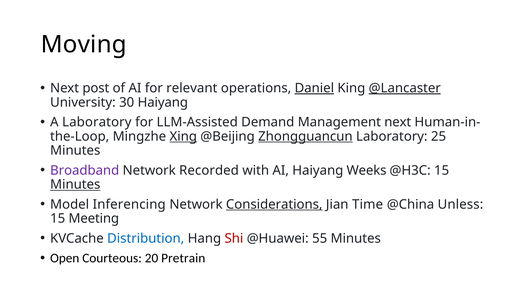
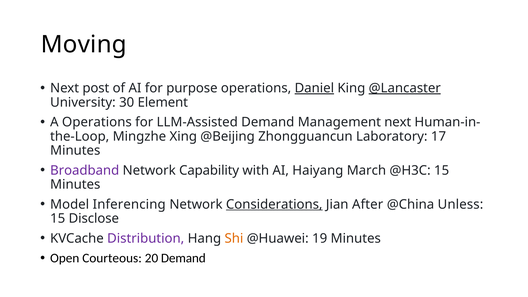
relevant: relevant -> purpose (192, 88)
30 Haiyang: Haiyang -> Element (163, 102)
A Laboratory: Laboratory -> Operations (97, 122)
Xing underline: present -> none (183, 136)
Zhongguancun underline: present -> none (305, 136)
25: 25 -> 17 (439, 136)
Recorded: Recorded -> Capability (209, 170)
Weeks: Weeks -> March (366, 170)
Minutes underline: present -> none (75, 185)
Time: Time -> After (368, 204)
Meeting: Meeting -> Disclose (94, 219)
Distribution colour: blue -> purple (146, 238)
Shi colour: red -> orange (234, 238)
55: 55 -> 19 (320, 238)
20 Pretrain: Pretrain -> Demand (183, 258)
